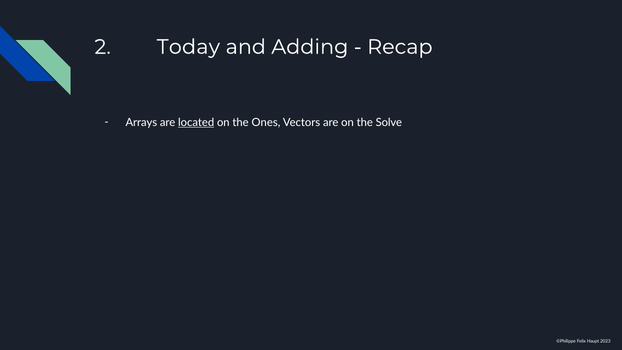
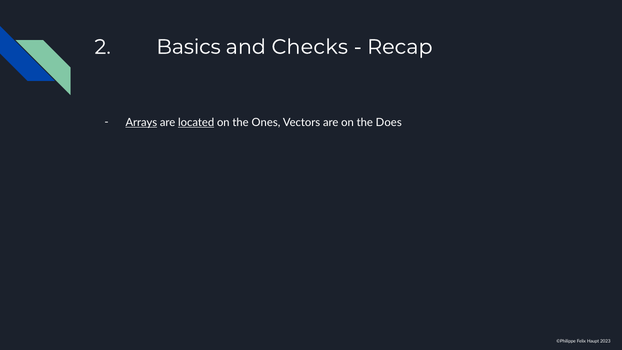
Today: Today -> Basics (189, 47)
Adding: Adding -> Checks (310, 47)
Arrays underline: none -> present (141, 122)
Solve: Solve -> Does (389, 122)
